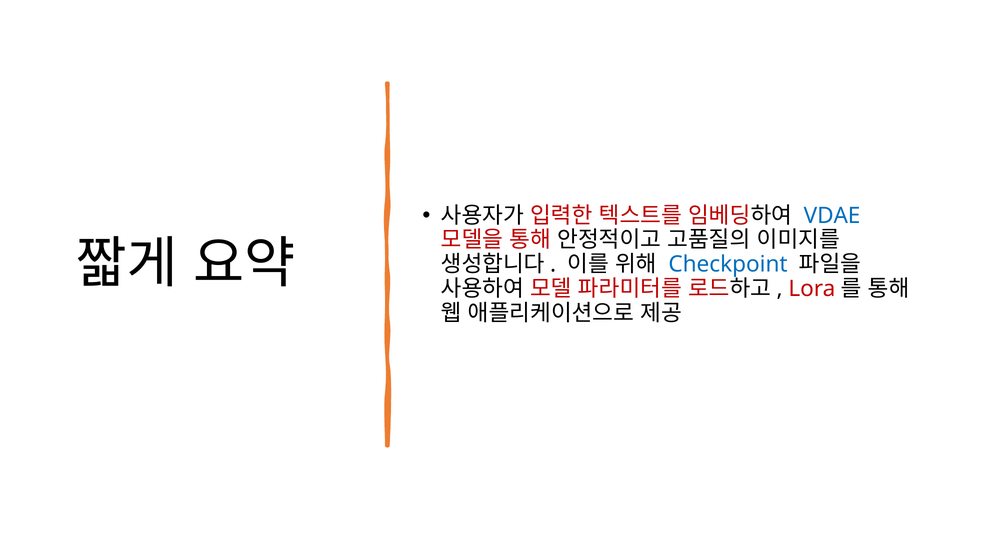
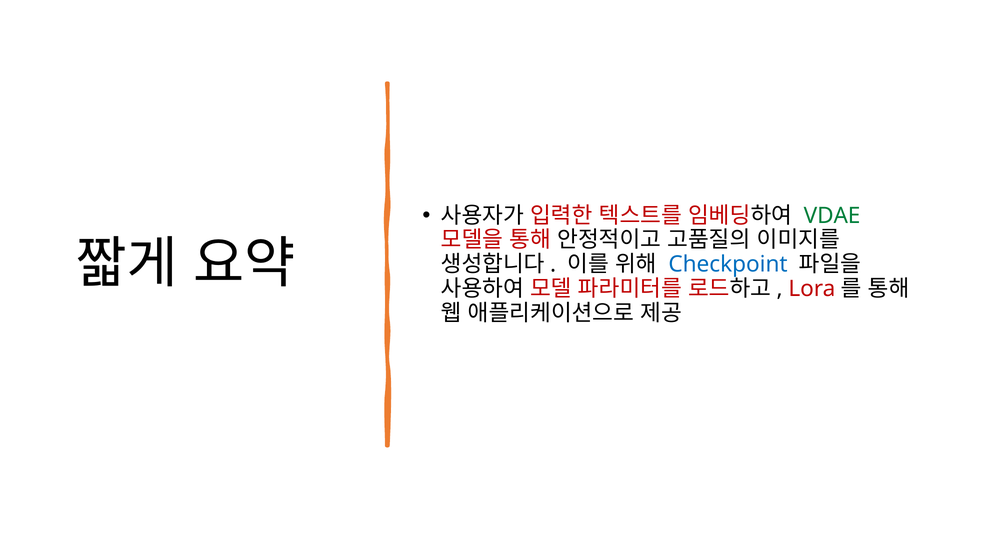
VDAE colour: blue -> green (832, 216)
